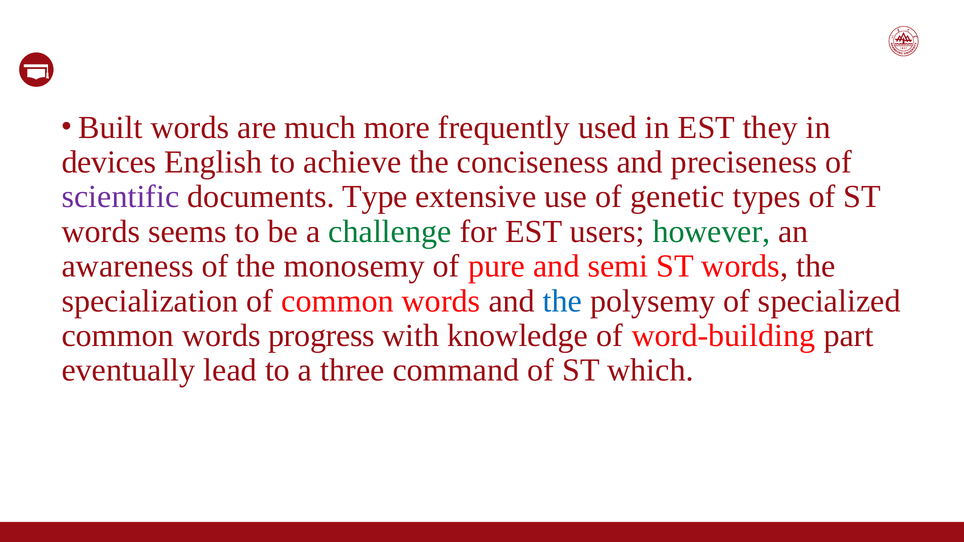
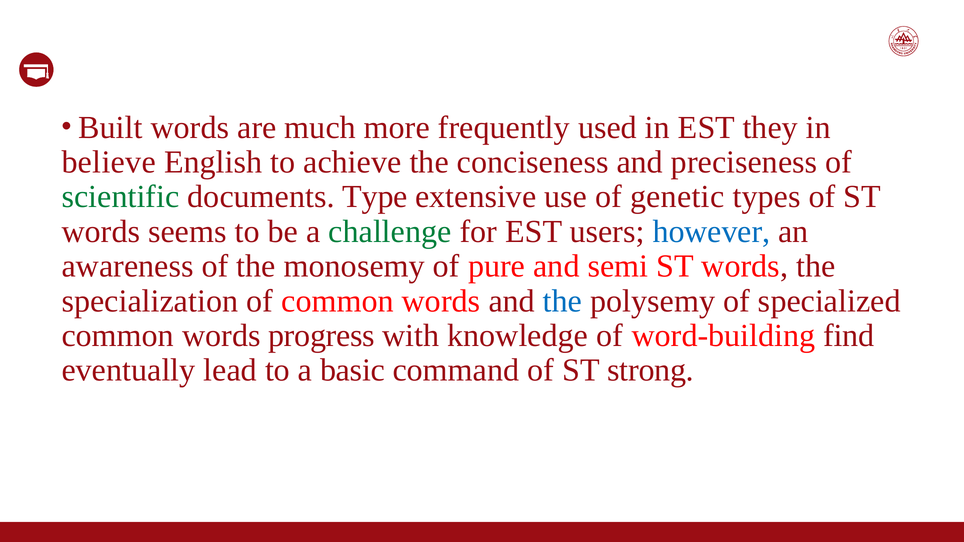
devices: devices -> believe (109, 162)
scientific colour: purple -> green (121, 197)
however colour: green -> blue (711, 232)
part: part -> find (849, 336)
three: three -> basic (353, 371)
which: which -> strong (651, 371)
